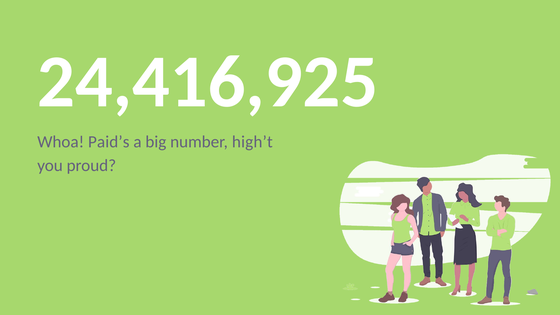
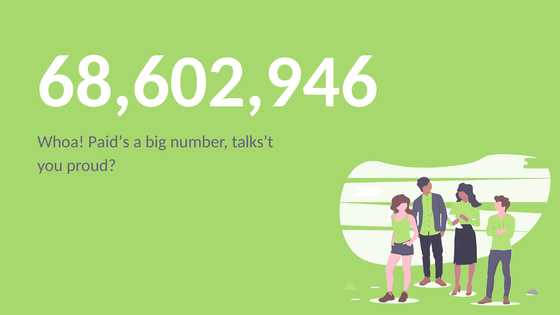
24,416,925: 24,416,925 -> 68,602,946 (208, 82)
high’t: high’t -> talks’t (253, 142)
